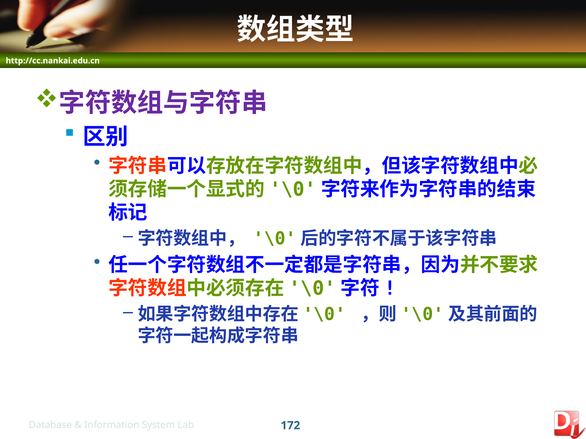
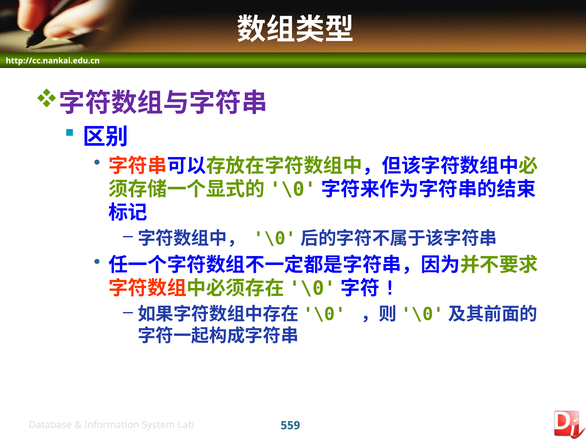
172: 172 -> 559 (290, 426)
